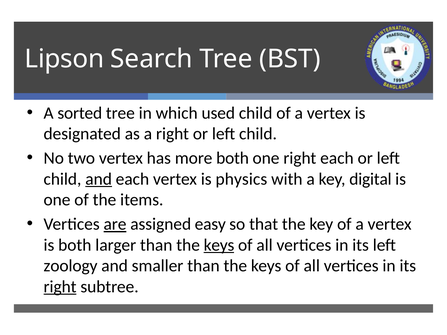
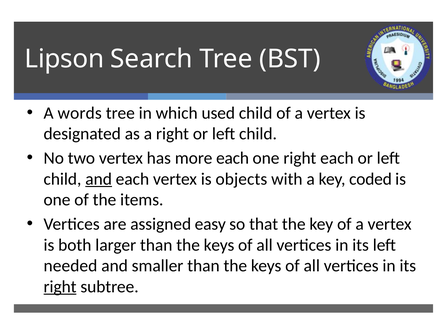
sorted: sorted -> words (80, 113)
more both: both -> each (233, 158)
physics: physics -> objects (241, 179)
digital: digital -> coded (370, 179)
are underline: present -> none (115, 224)
keys underline: present -> none (219, 245)
zoology: zoology -> needed (70, 266)
